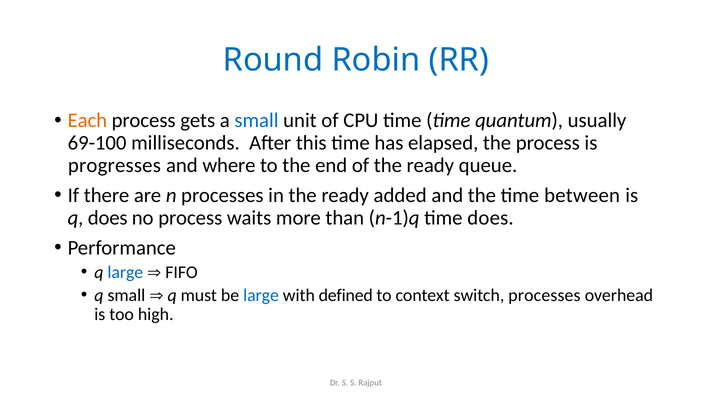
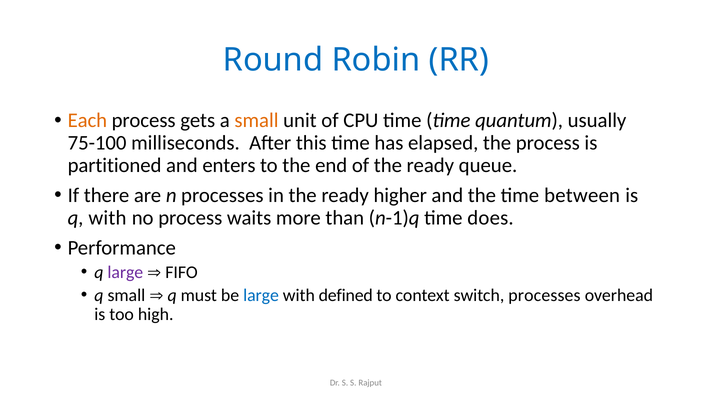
small colour: blue -> orange (256, 120)
69-100: 69-100 -> 75-100 (97, 143)
progresses: progresses -> partitioned (115, 165)
where: where -> enters (229, 165)
added: added -> higher (400, 195)
q does: does -> with (107, 218)
large colour: blue -> purple (125, 272)
